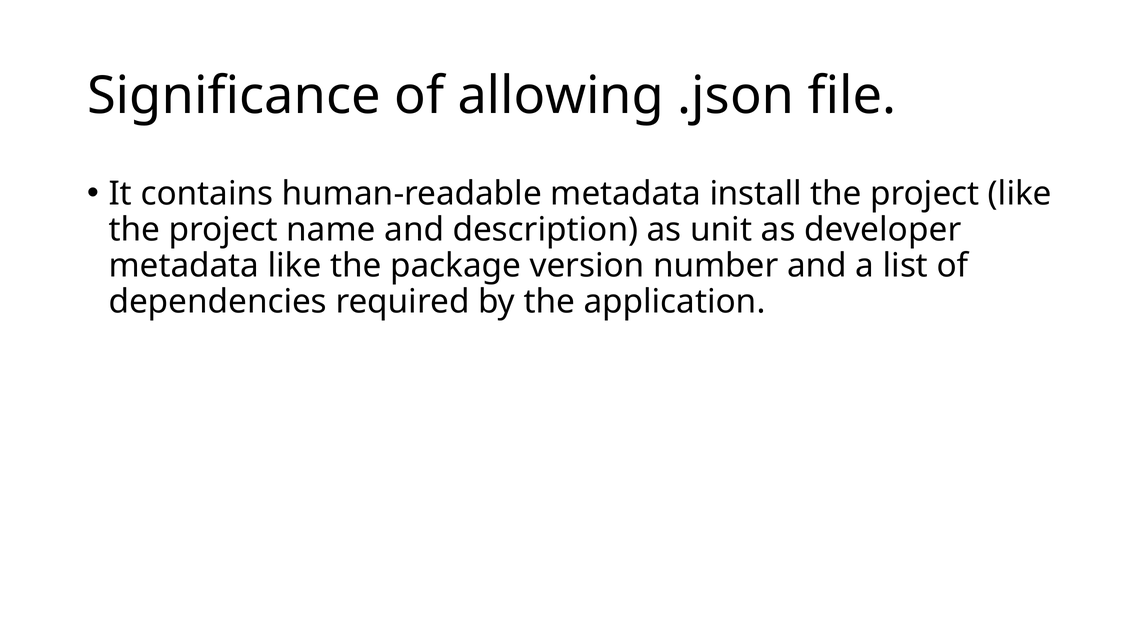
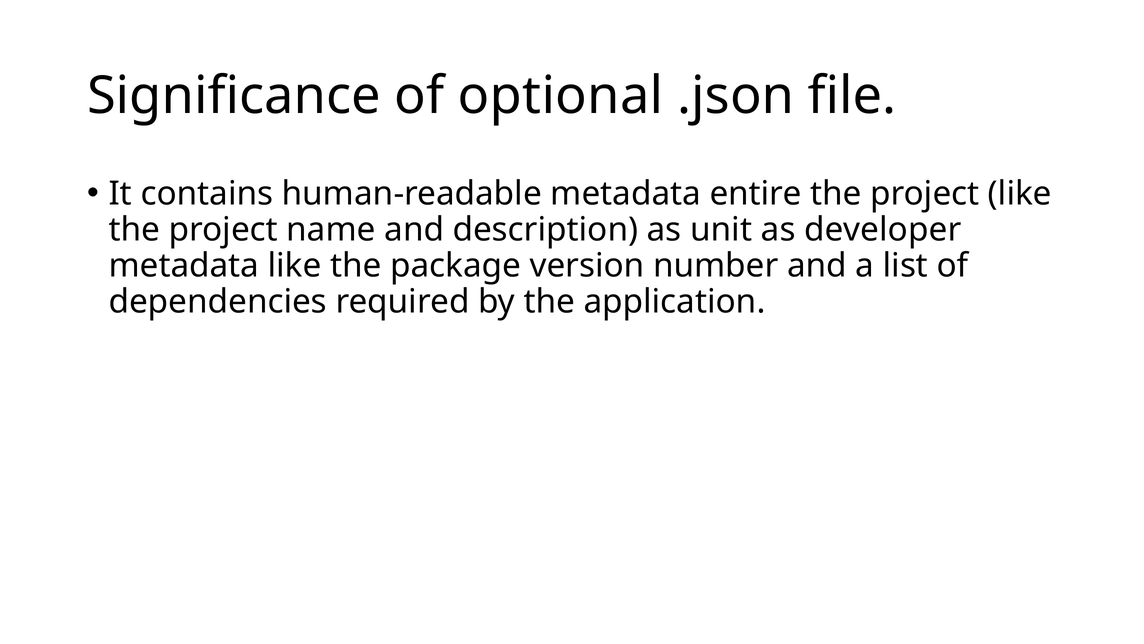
allowing: allowing -> optional (561, 96)
install: install -> entire (756, 193)
